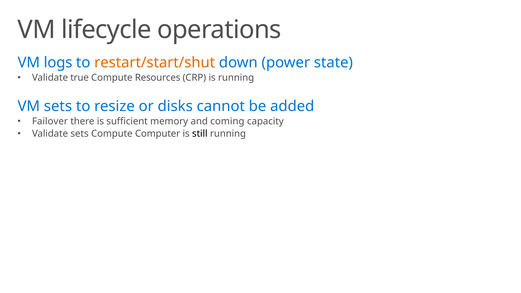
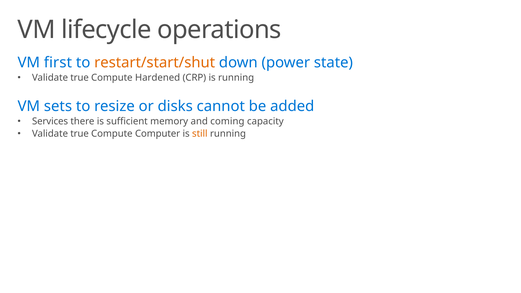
logs: logs -> first (58, 63)
Resources: Resources -> Hardened (158, 78)
Failover: Failover -> Services (50, 121)
sets: sets -> true (80, 134)
still colour: black -> orange (200, 134)
